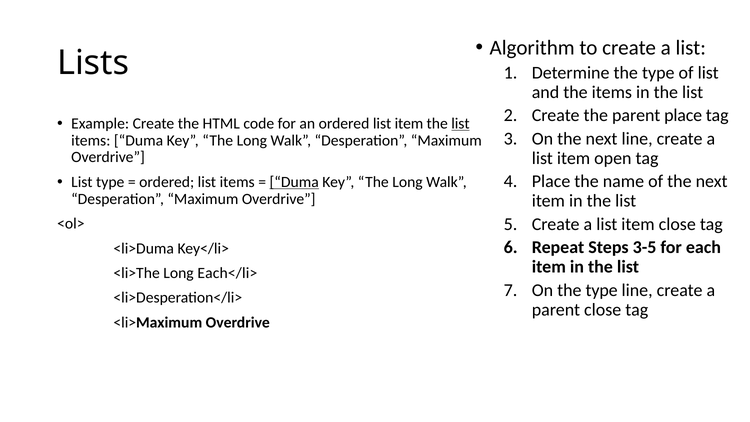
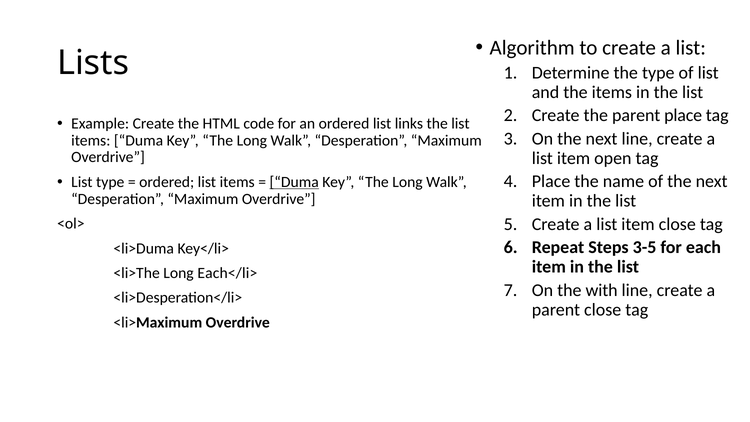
ordered list item: item -> links (409, 123)
list underline: present -> none (460, 123)
On the type: type -> with (602, 290)
